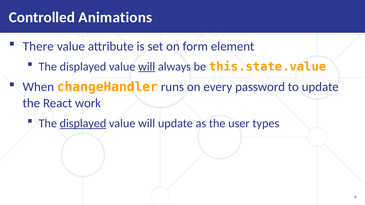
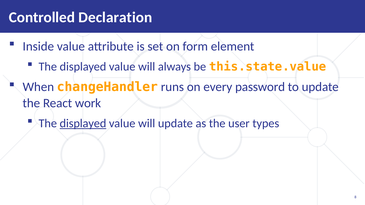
Animations: Animations -> Declaration (115, 17)
There: There -> Inside (38, 46)
will underline: present -> none (147, 67)
